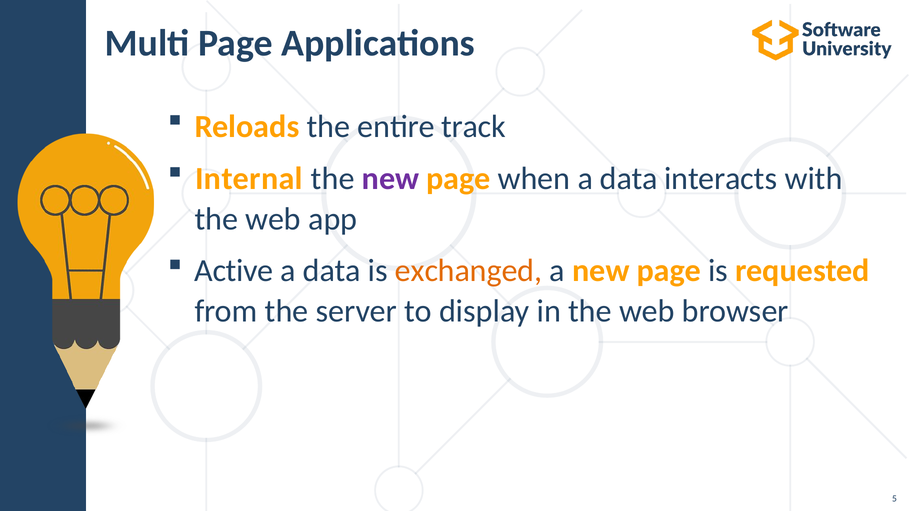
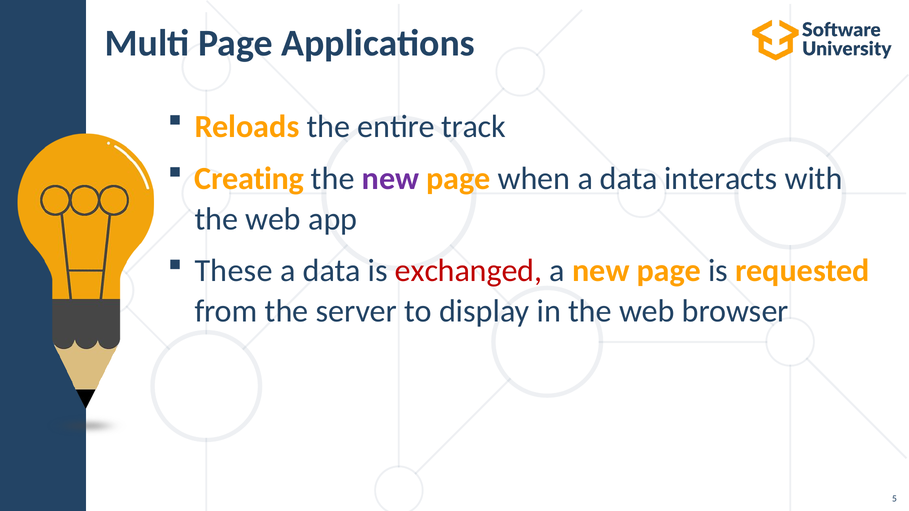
Internal: Internal -> Creating (249, 179)
Active: Active -> These (234, 271)
exchanged colour: orange -> red (469, 271)
